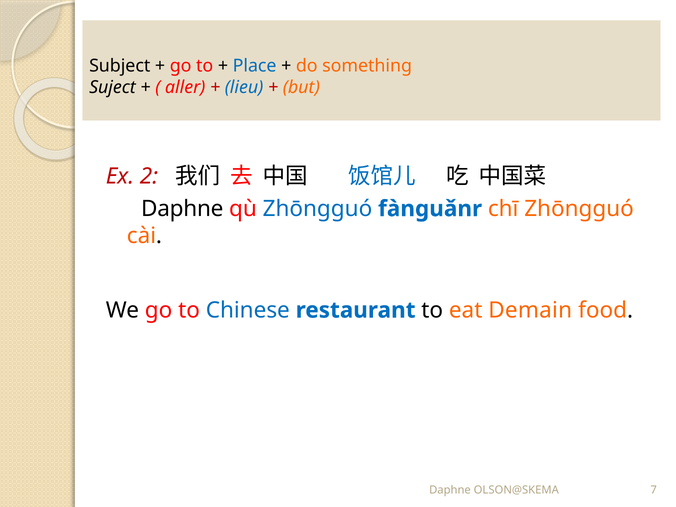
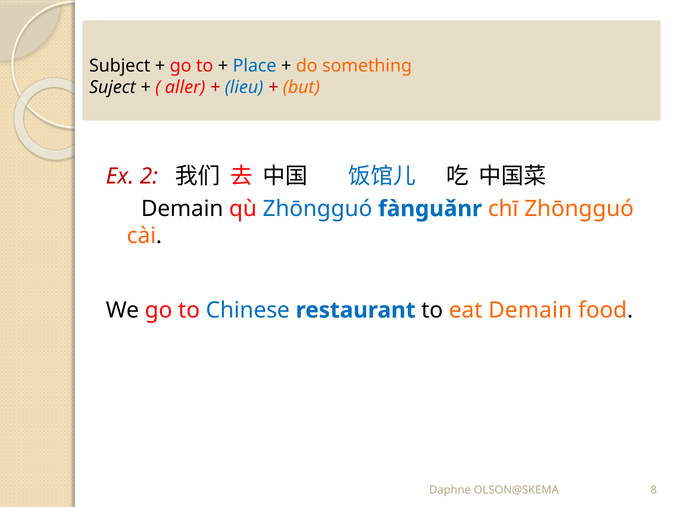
Daphne: Daphne -> Demain (182, 209)
7: 7 -> 8 (654, 490)
